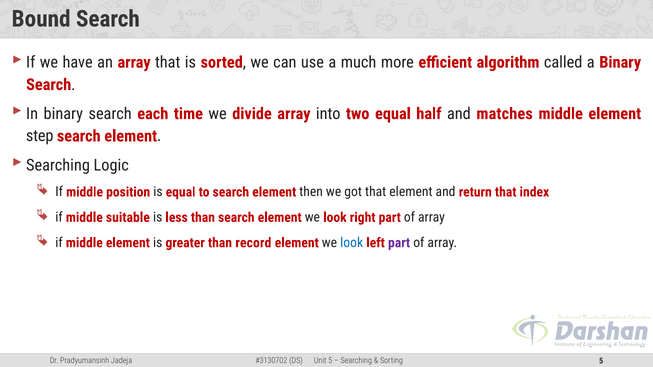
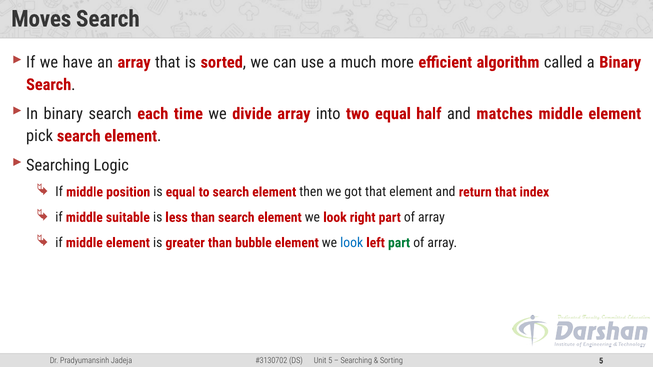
Bound: Bound -> Moves (41, 19)
step: step -> pick (40, 136)
record: record -> bubble (253, 243)
part colour: purple -> green (399, 243)
